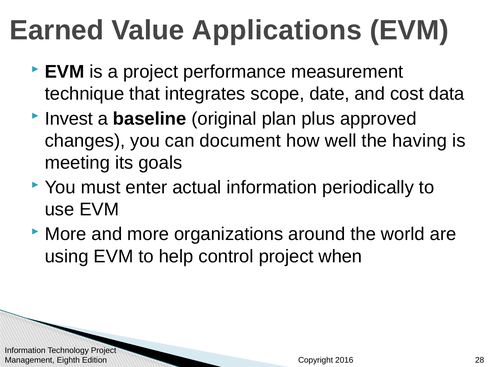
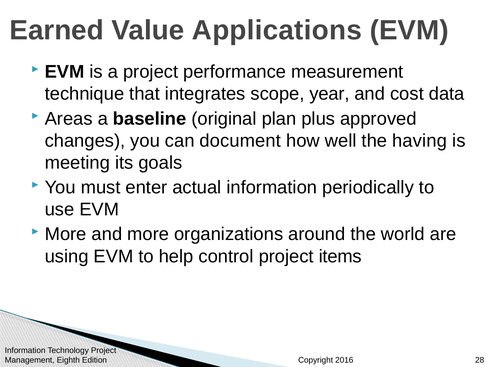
date: date -> year (330, 94)
Invest: Invest -> Areas (69, 119)
when: when -> items (340, 256)
